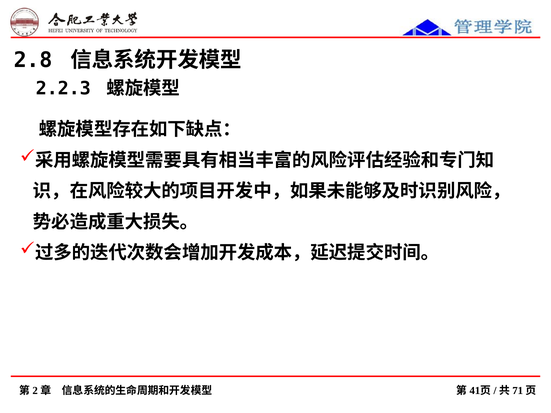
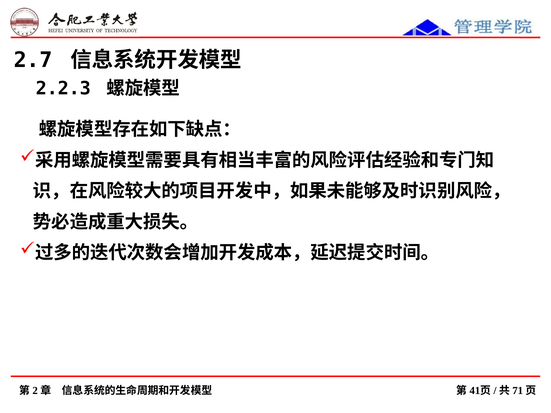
2.8: 2.8 -> 2.7 (33, 60)
